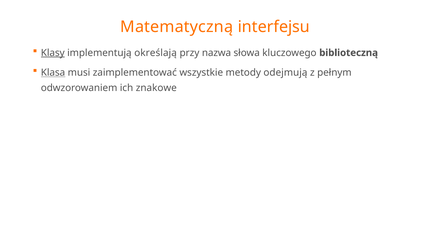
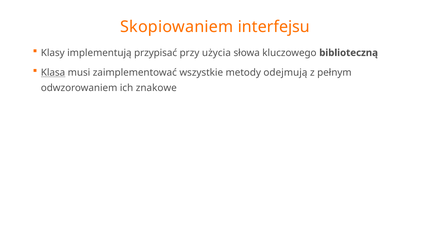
Matematyczną: Matematyczną -> Skopiowaniem (177, 27)
Klasy underline: present -> none (53, 53)
określają: określają -> przypisać (156, 53)
nazwa: nazwa -> użycia (216, 53)
